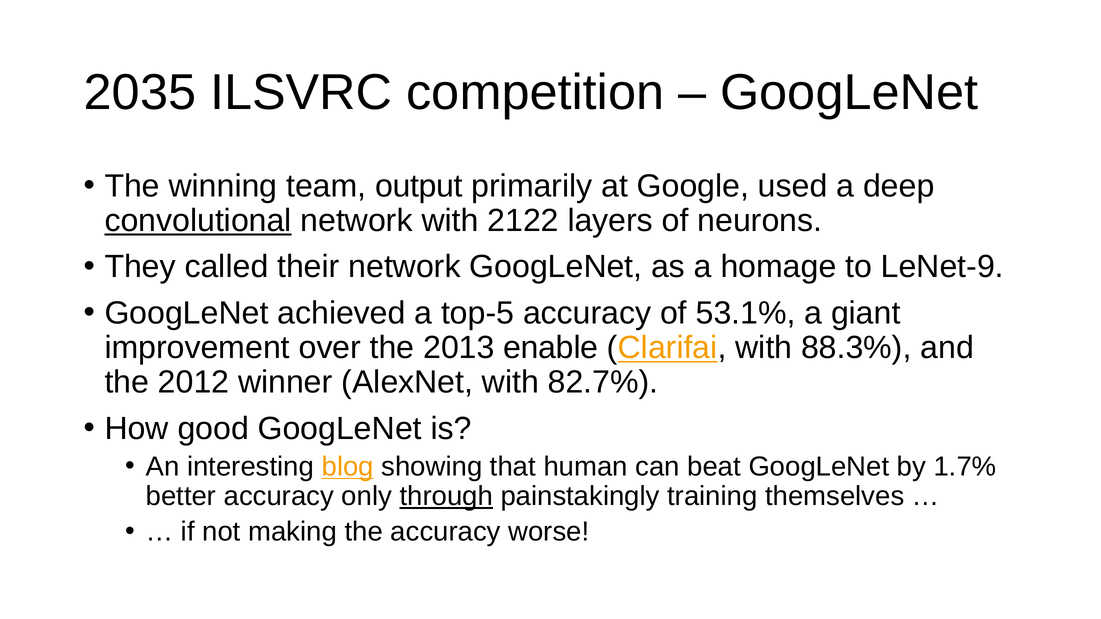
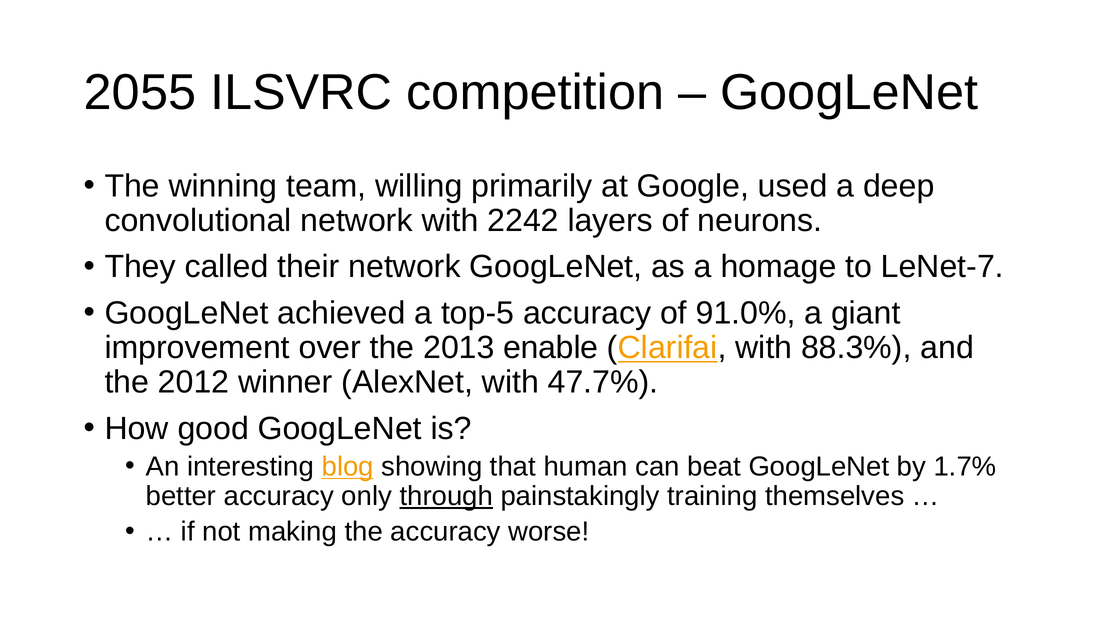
2035: 2035 -> 2055 (140, 92)
output: output -> willing (419, 186)
convolutional underline: present -> none (198, 221)
2122: 2122 -> 2242 (523, 221)
LeNet-9: LeNet-9 -> LeNet-7 (942, 267)
53.1%: 53.1% -> 91.0% (746, 313)
82.7%: 82.7% -> 47.7% (603, 383)
